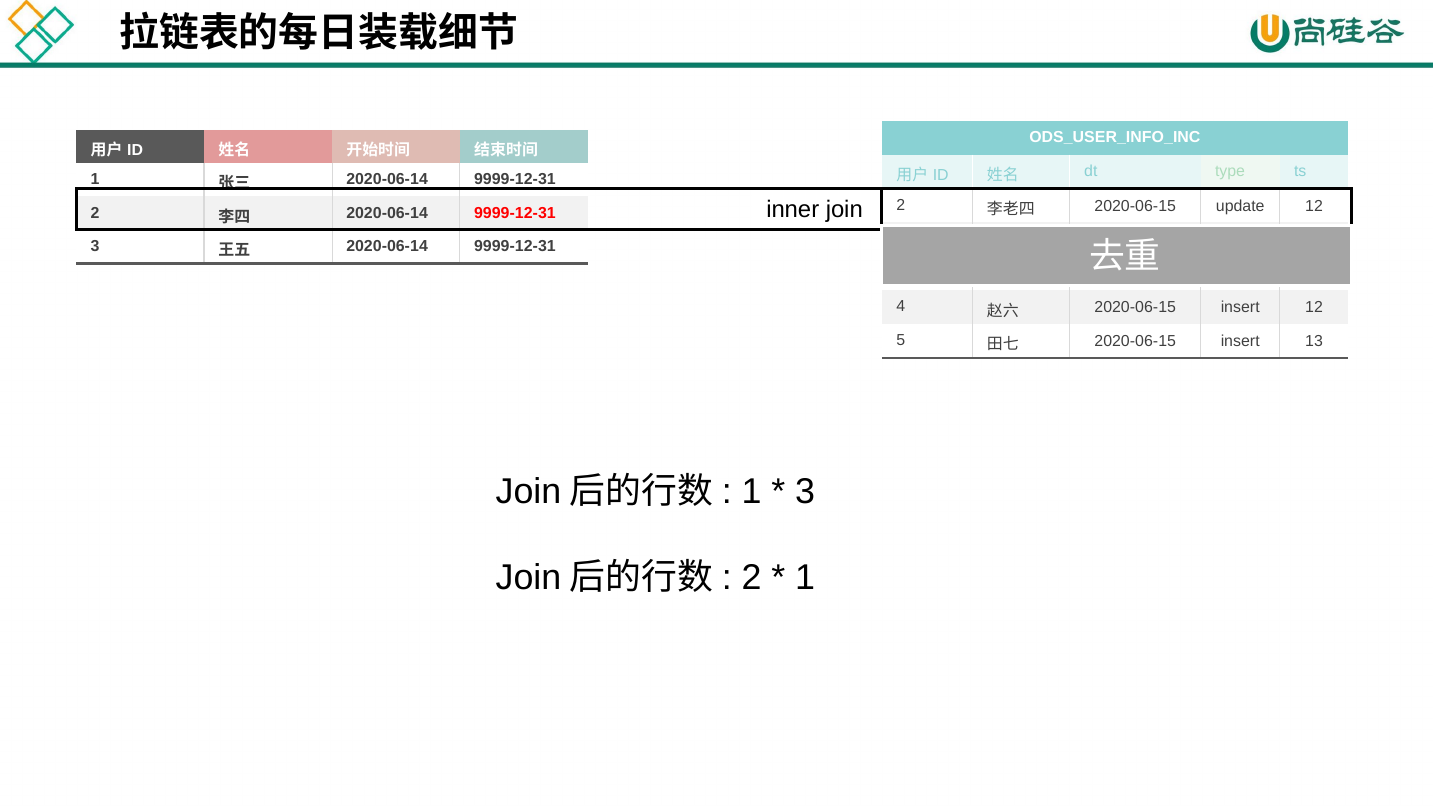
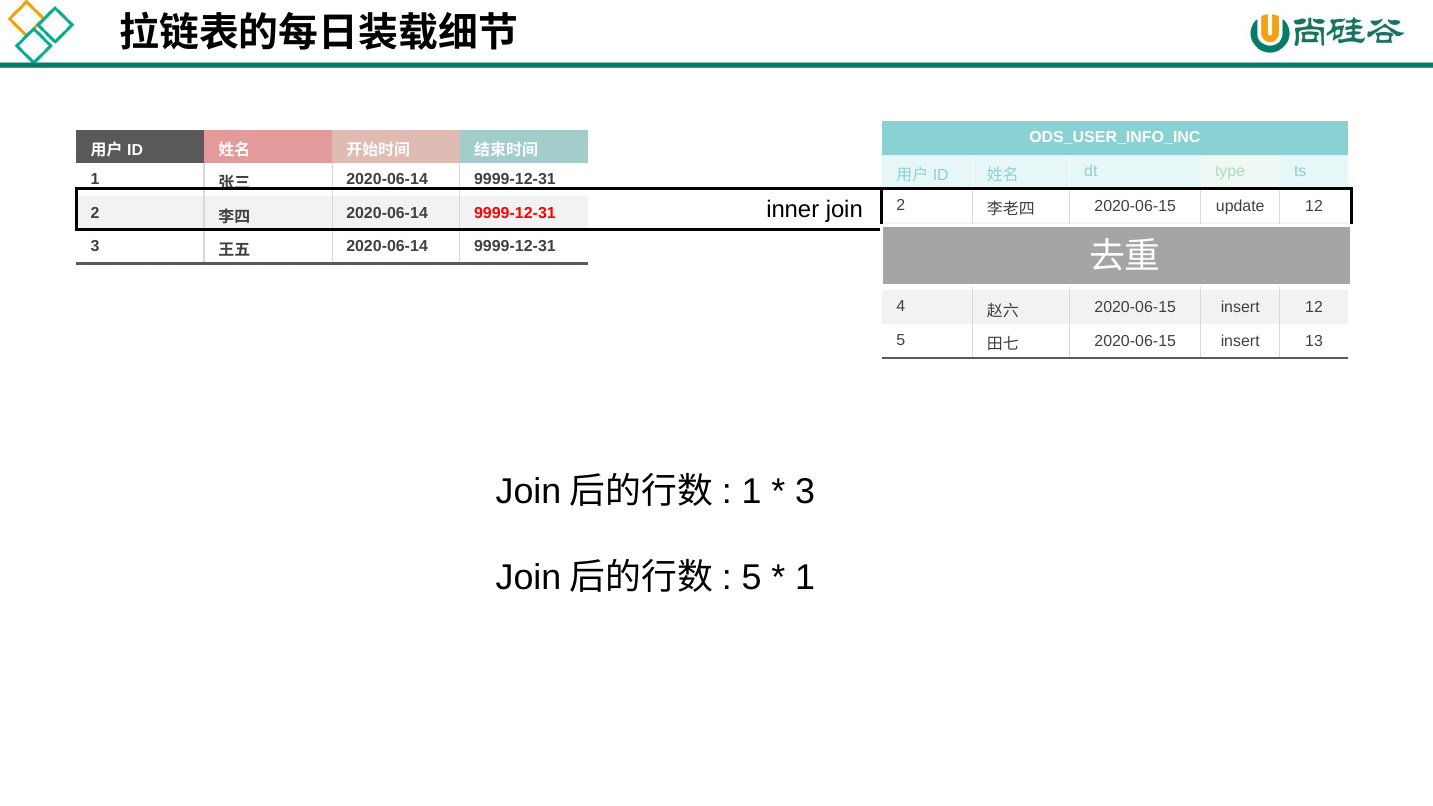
2: 2 -> 5 (752, 578)
